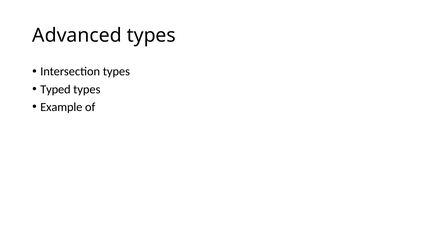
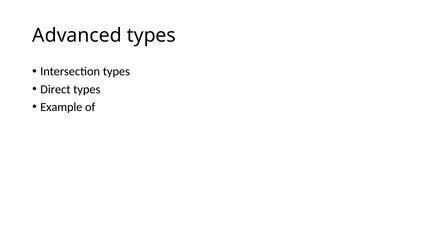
Typed: Typed -> Direct (55, 89)
